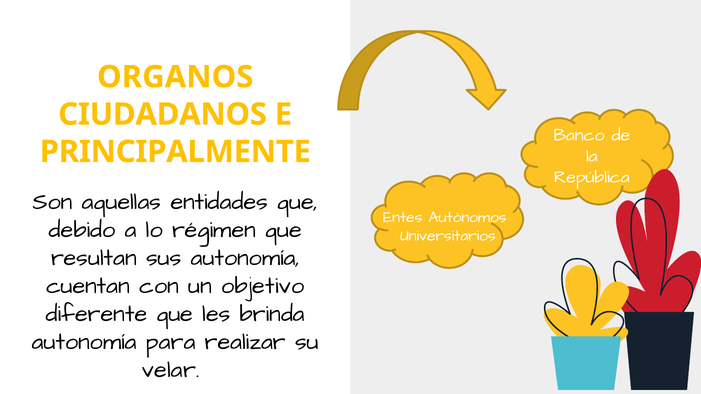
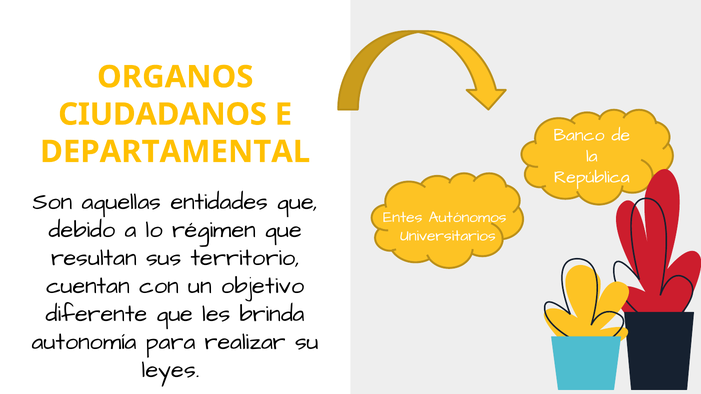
PRINCIPALMENTE: PRINCIPALMENTE -> DEPARTAMENTAL (175, 152)
sus autonomía: autonomía -> territorio (245, 258)
velar: velar -> leyes (171, 370)
